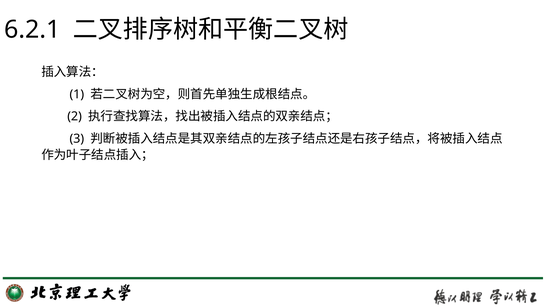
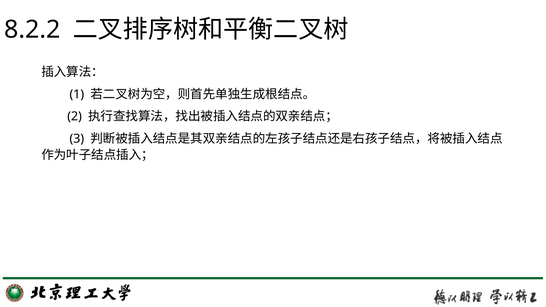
6.2.1: 6.2.1 -> 8.2.2 (32, 30)
